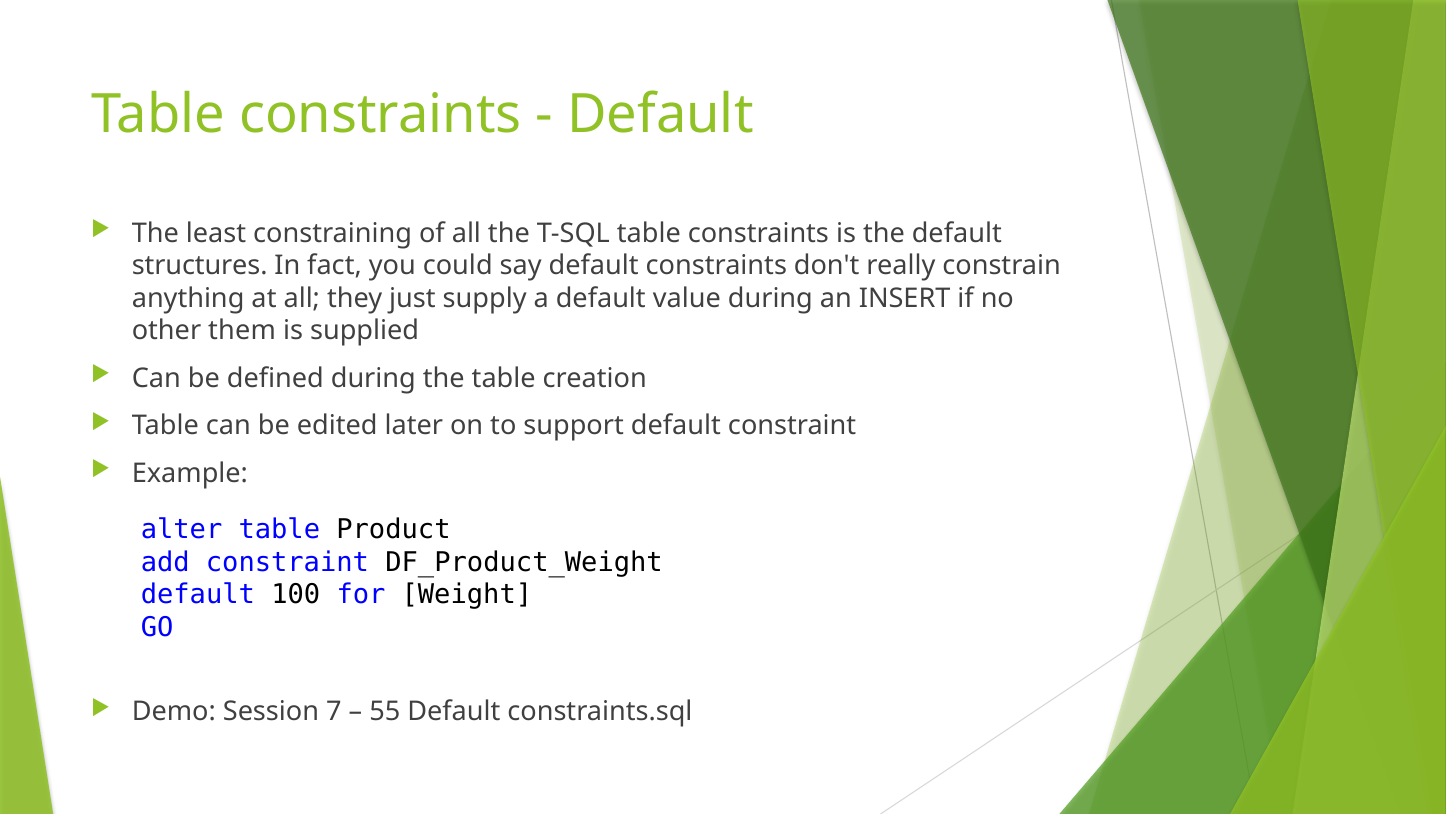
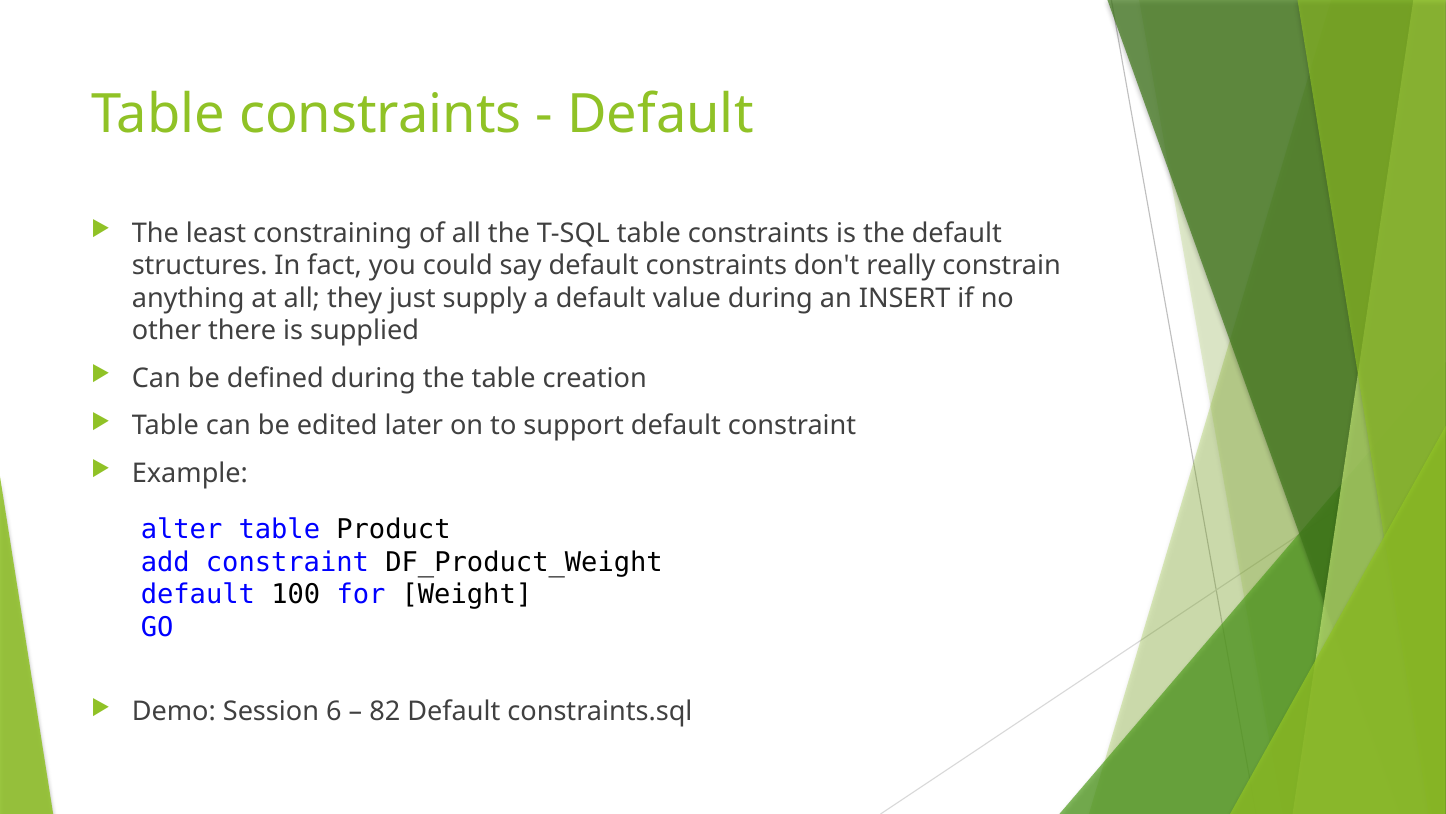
them: them -> there (242, 330)
7: 7 -> 6 (334, 711)
55: 55 -> 82 (385, 711)
